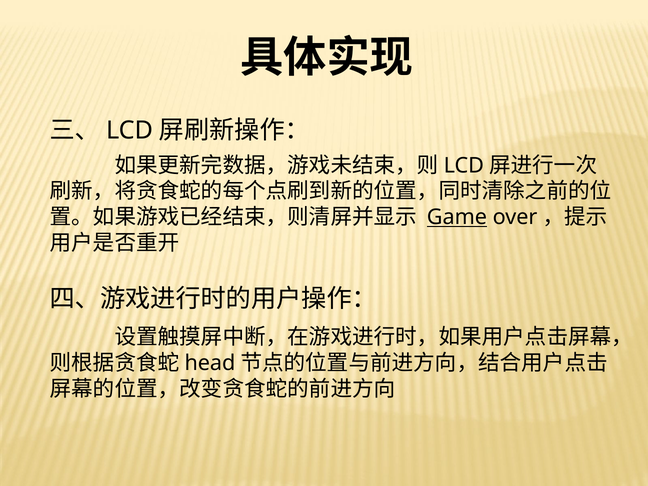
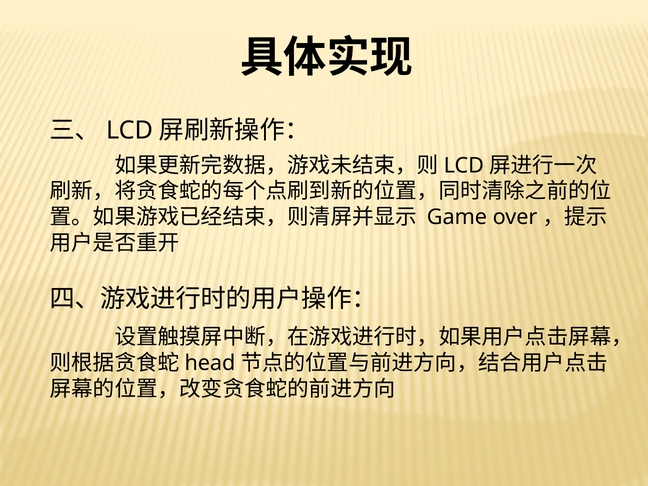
Game underline: present -> none (457, 217)
